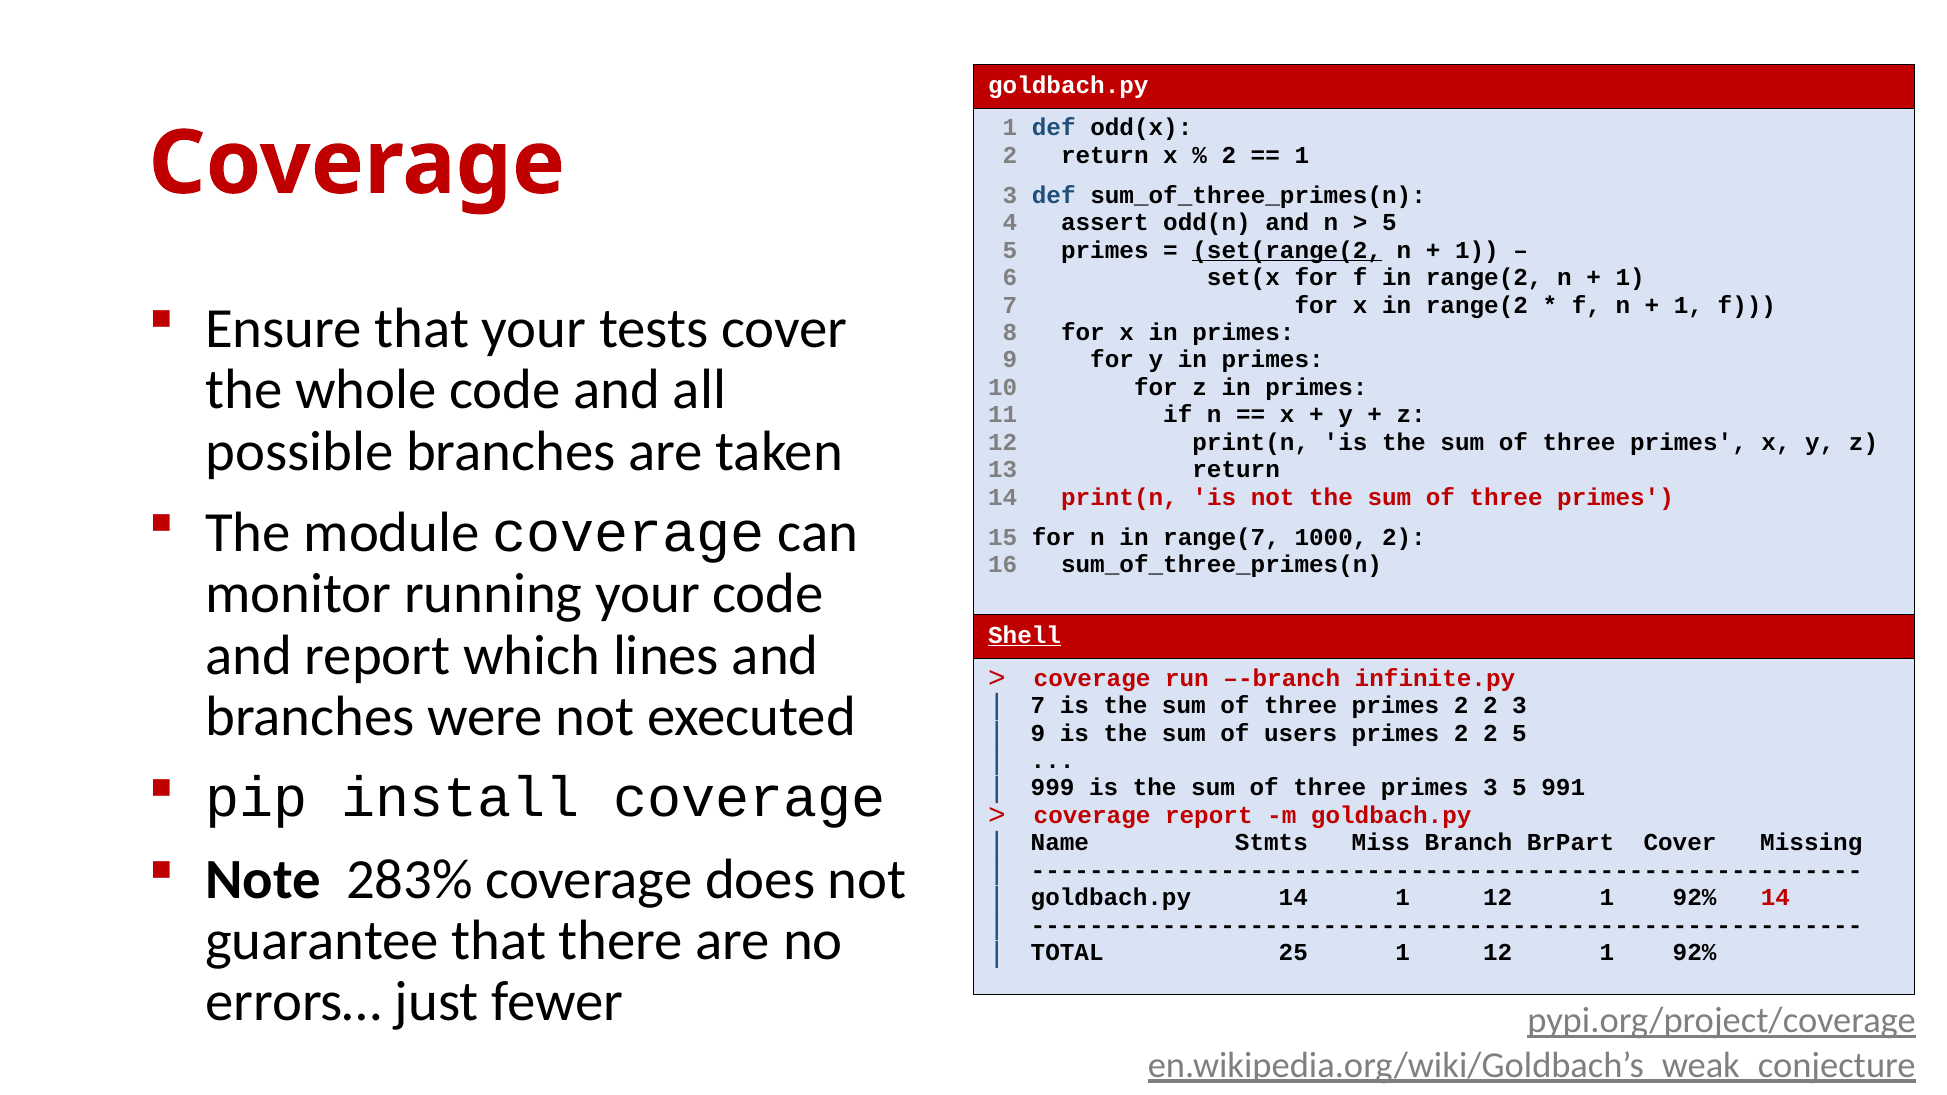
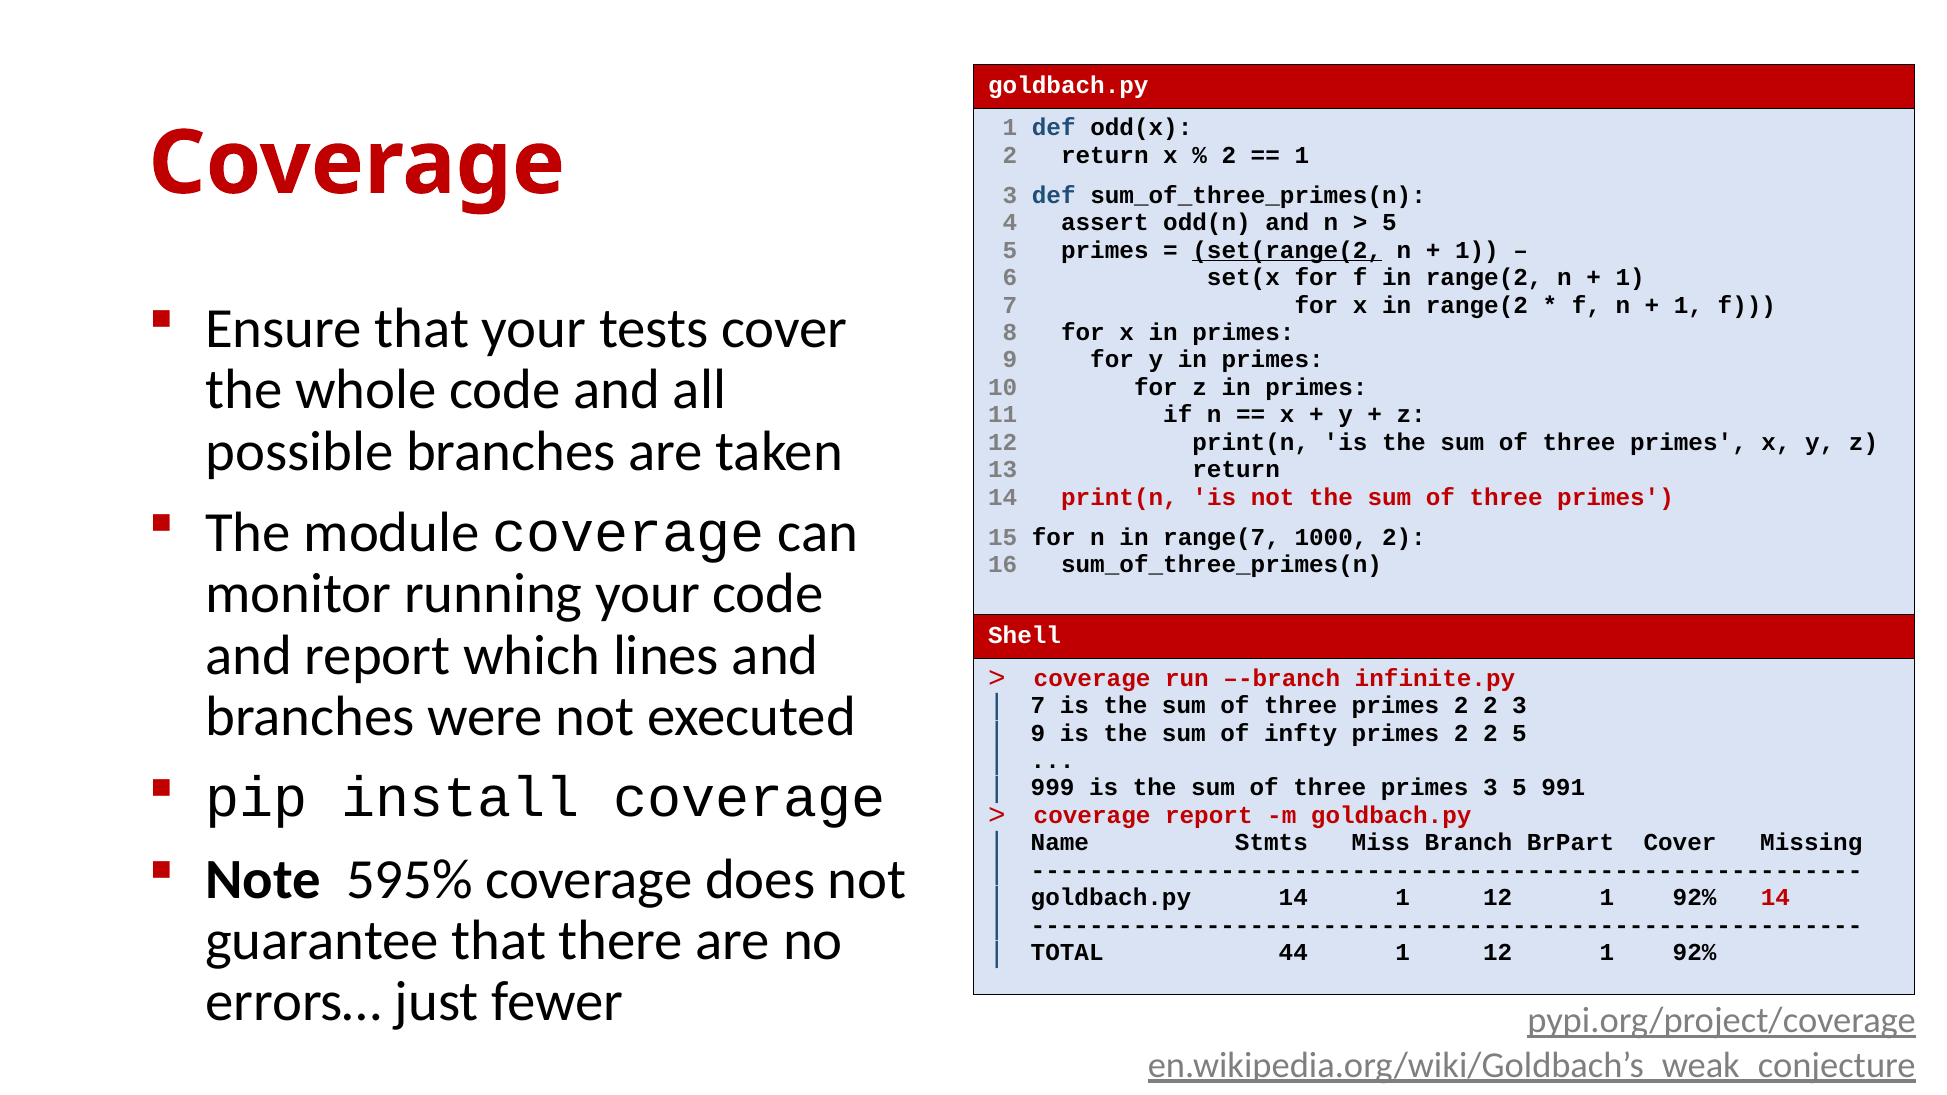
Shell underline: present -> none (1025, 635)
users: users -> infty (1301, 733)
283%: 283% -> 595% (410, 880)
25: 25 -> 44 (1293, 953)
